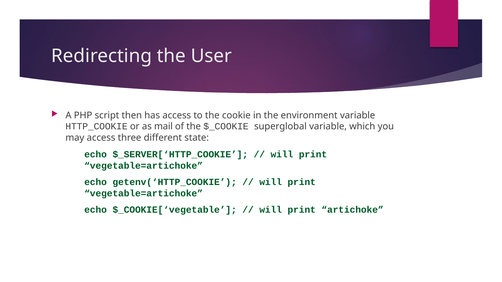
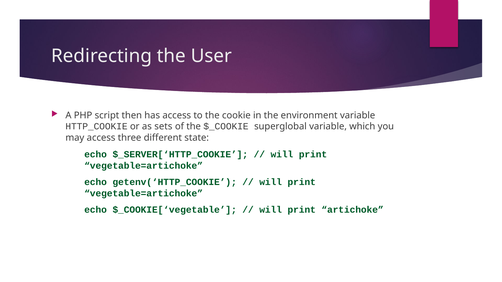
mail: mail -> sets (163, 127)
